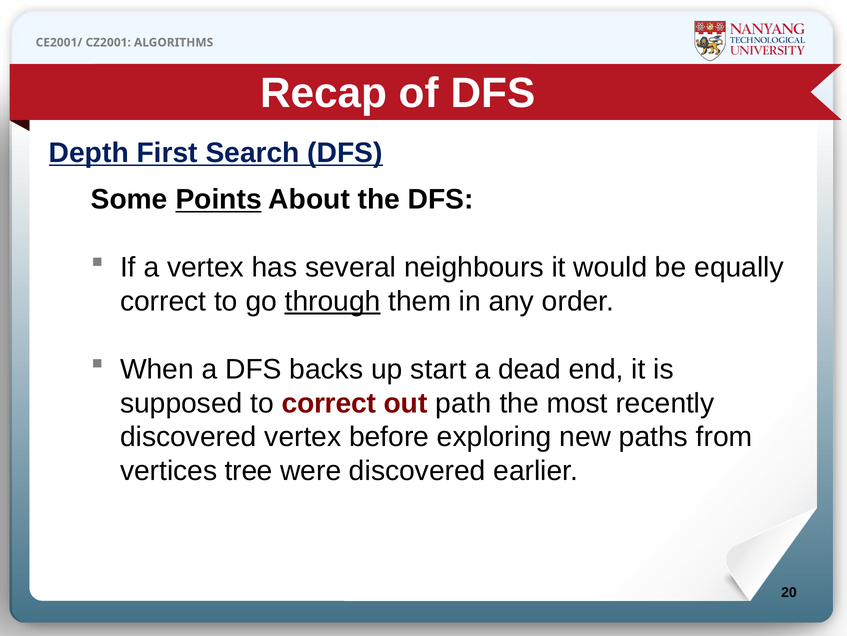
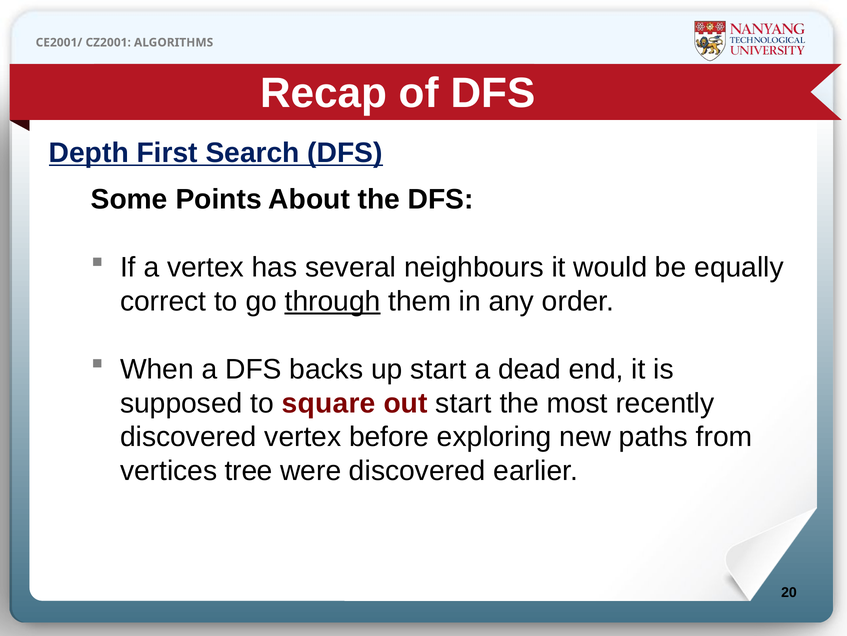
Points underline: present -> none (219, 199)
to correct: correct -> square (329, 403)
out path: path -> start (463, 403)
